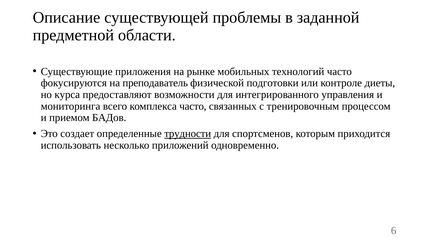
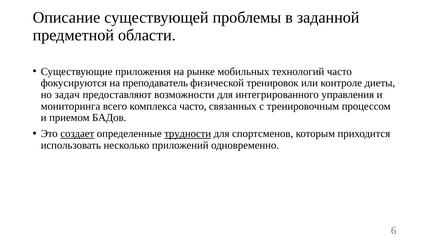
подготовки: подготовки -> тренировок (273, 83)
курса: курса -> задач (67, 95)
создает underline: none -> present (77, 134)
